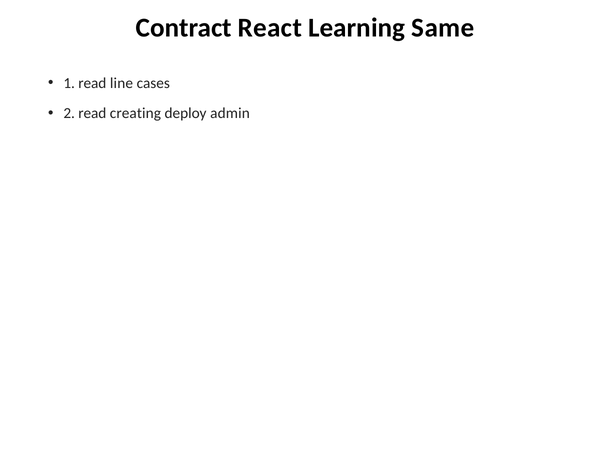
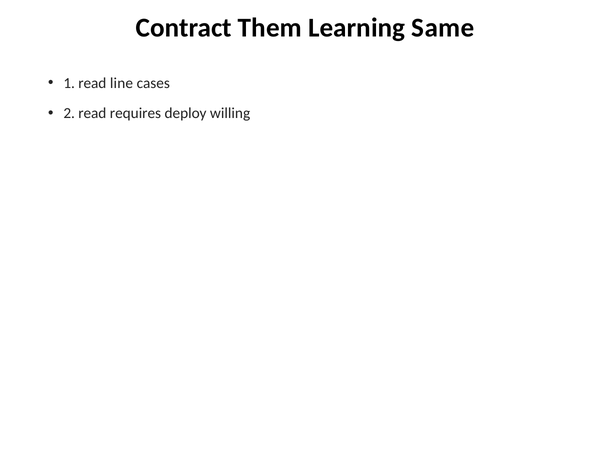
React: React -> Them (270, 28)
creating: creating -> requires (135, 114)
admin: admin -> willing (230, 114)
